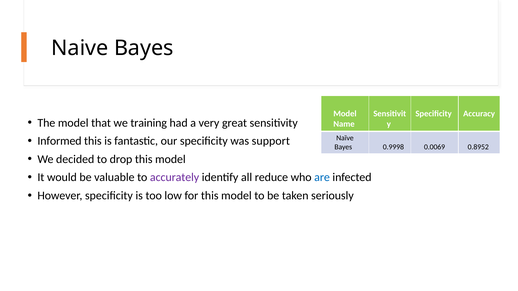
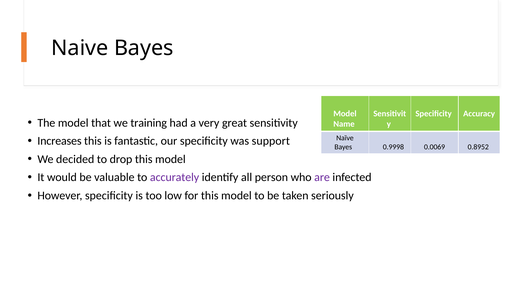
Informed: Informed -> Increases (59, 141)
reduce: reduce -> person (271, 178)
are colour: blue -> purple (322, 178)
